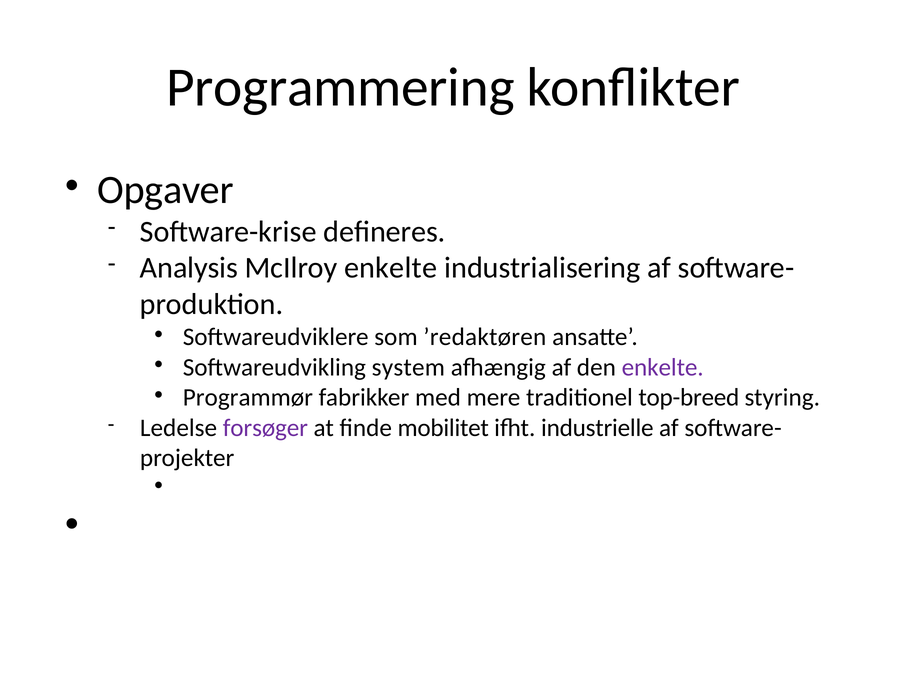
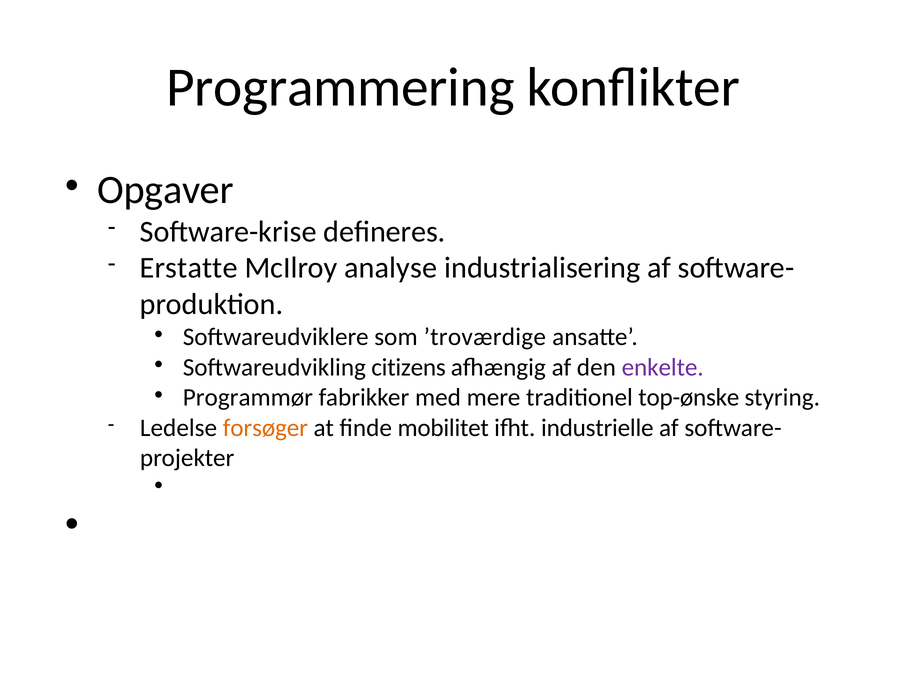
Analysis: Analysis -> Erstatte (189, 268)
McIlroy enkelte: enkelte -> analyse (391, 268)
’redaktøren: ’redaktøren -> ’troværdige (485, 337)
system: system -> citizens (409, 368)
top-breed: top-breed -> top-ønske (689, 398)
forsøger colour: purple -> orange (265, 428)
